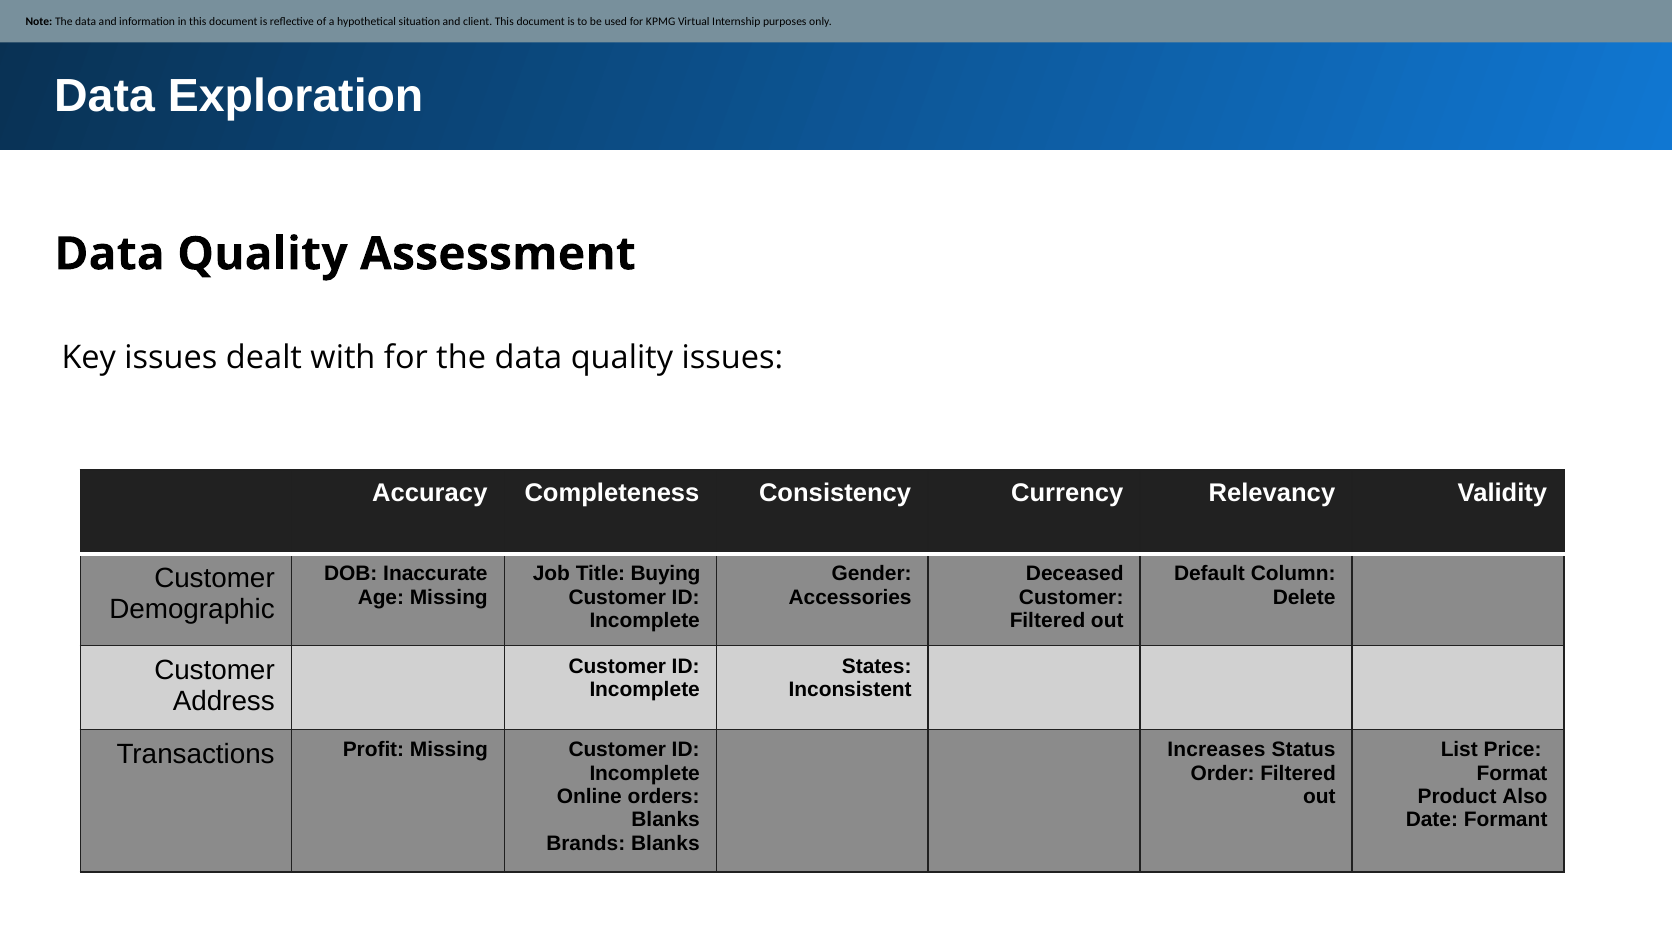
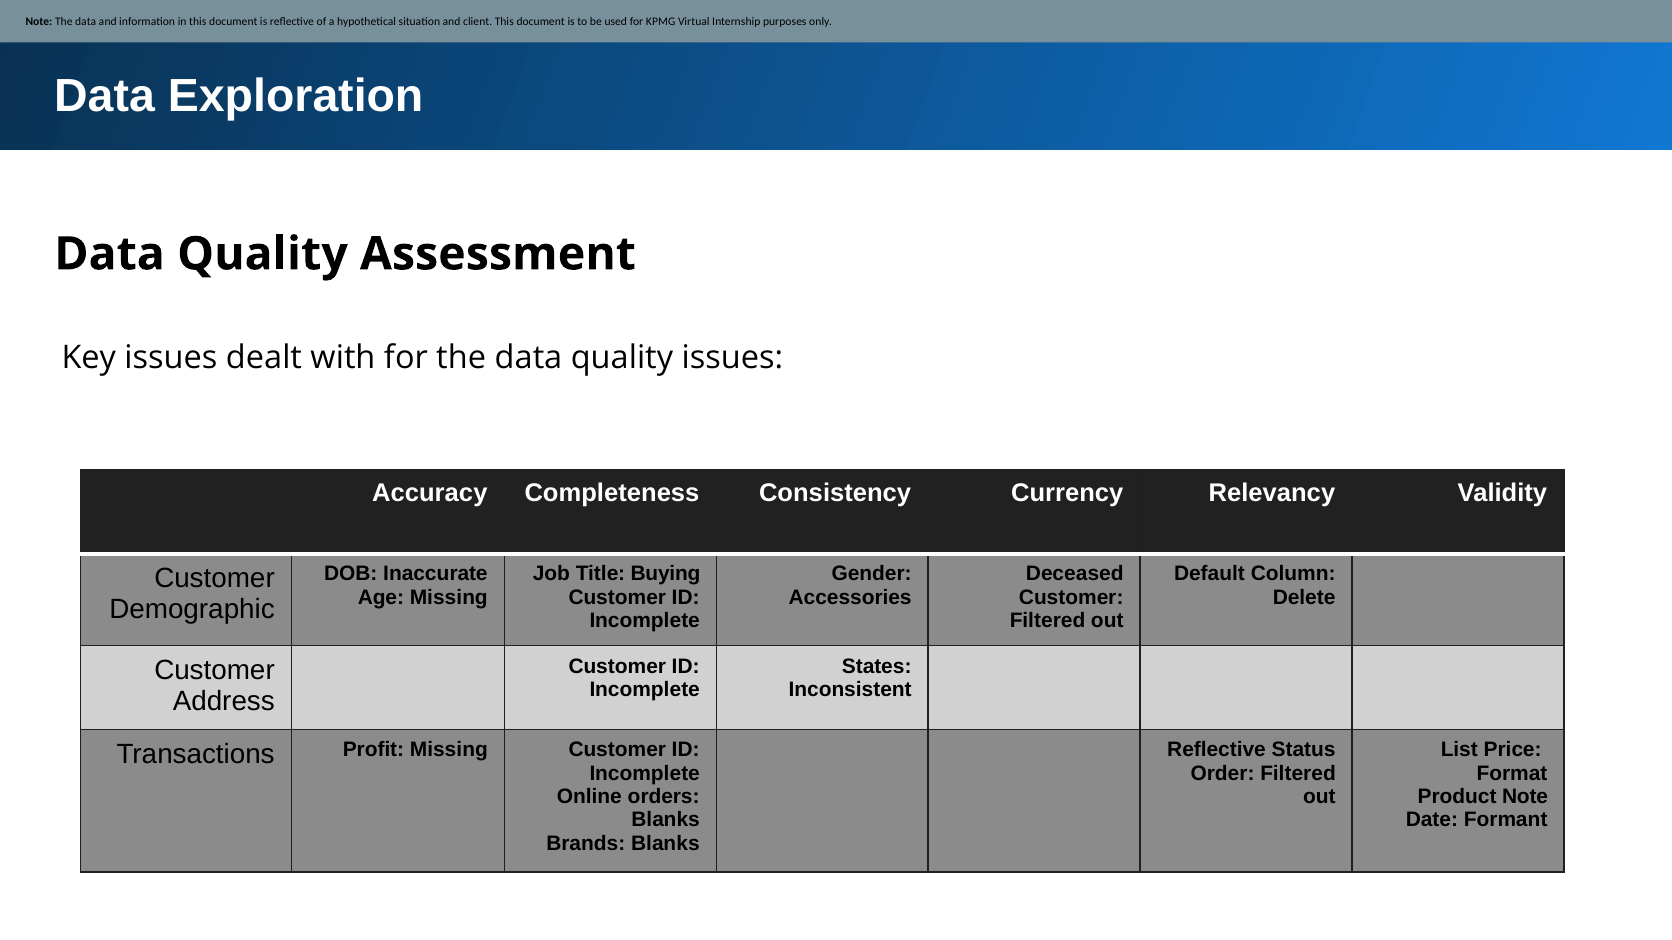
Increases: Increases -> Reflective (1217, 750)
Product Also: Also -> Note (1525, 797)
